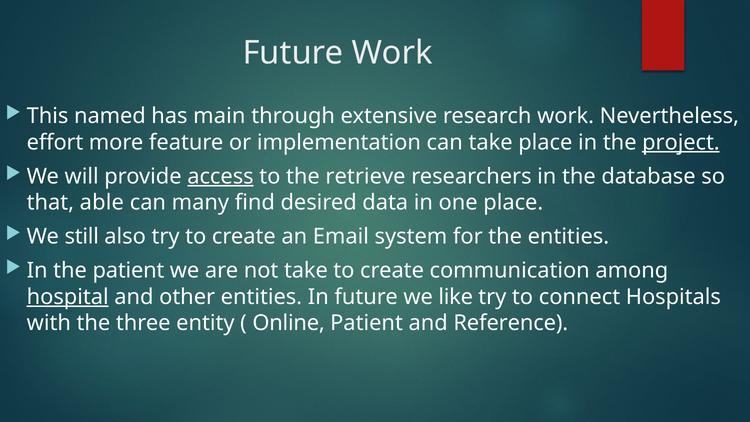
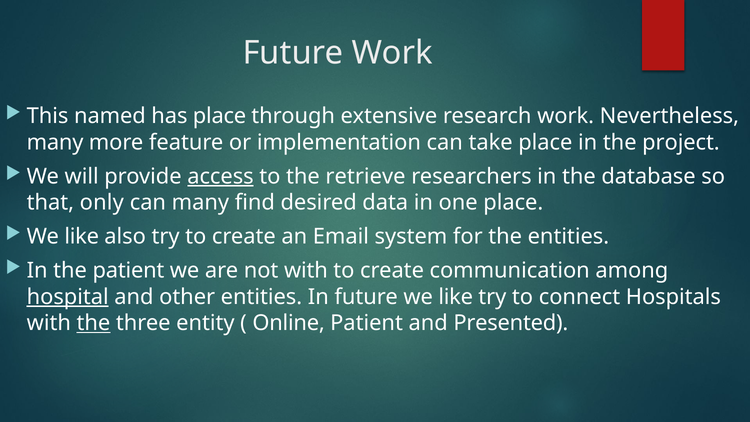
has main: main -> place (220, 116)
effort: effort -> many (55, 142)
project underline: present -> none (681, 142)
able: able -> only (102, 202)
still: still -> like (82, 237)
not take: take -> with (306, 271)
the underline: none -> present (93, 323)
Reference: Reference -> Presented (511, 323)
